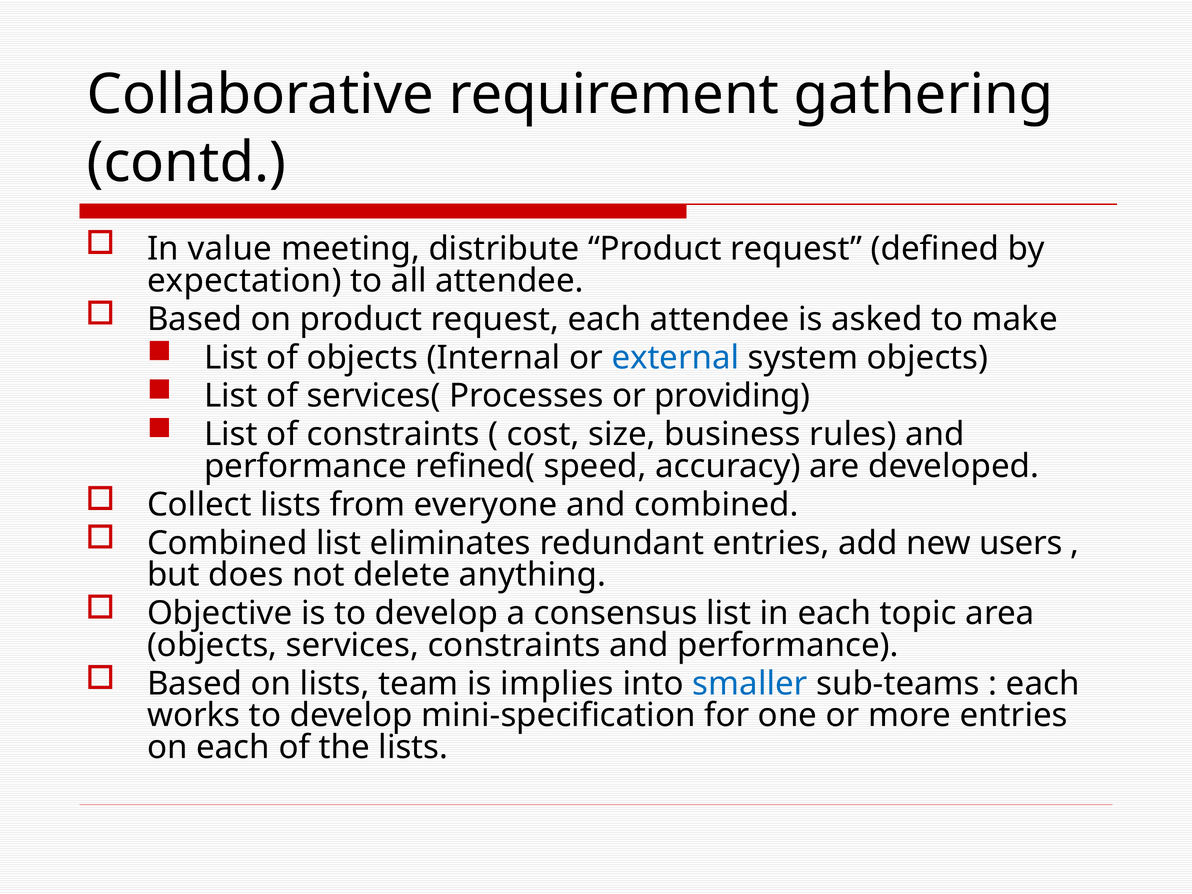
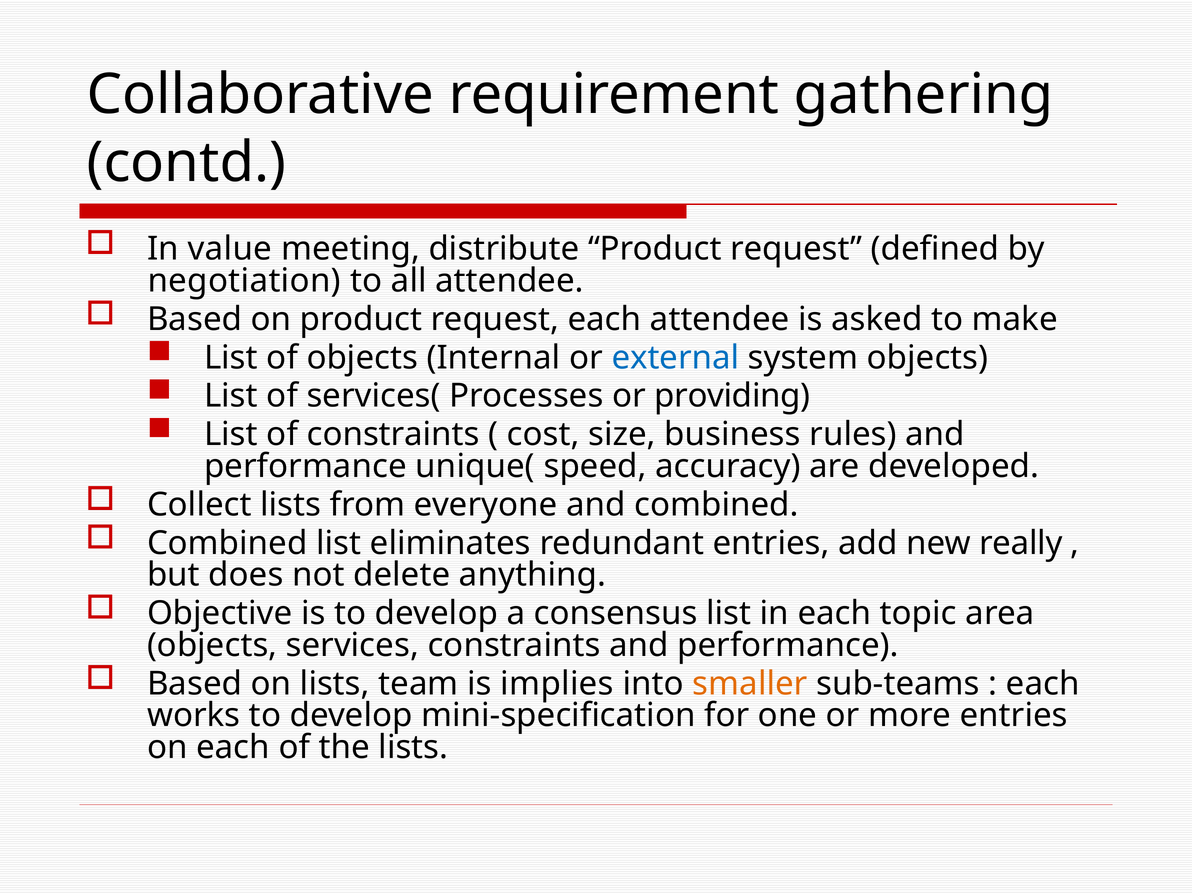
expectation: expectation -> negotiation (244, 281)
refined(: refined( -> unique( (475, 466)
users: users -> really (1021, 543)
smaller colour: blue -> orange (750, 684)
